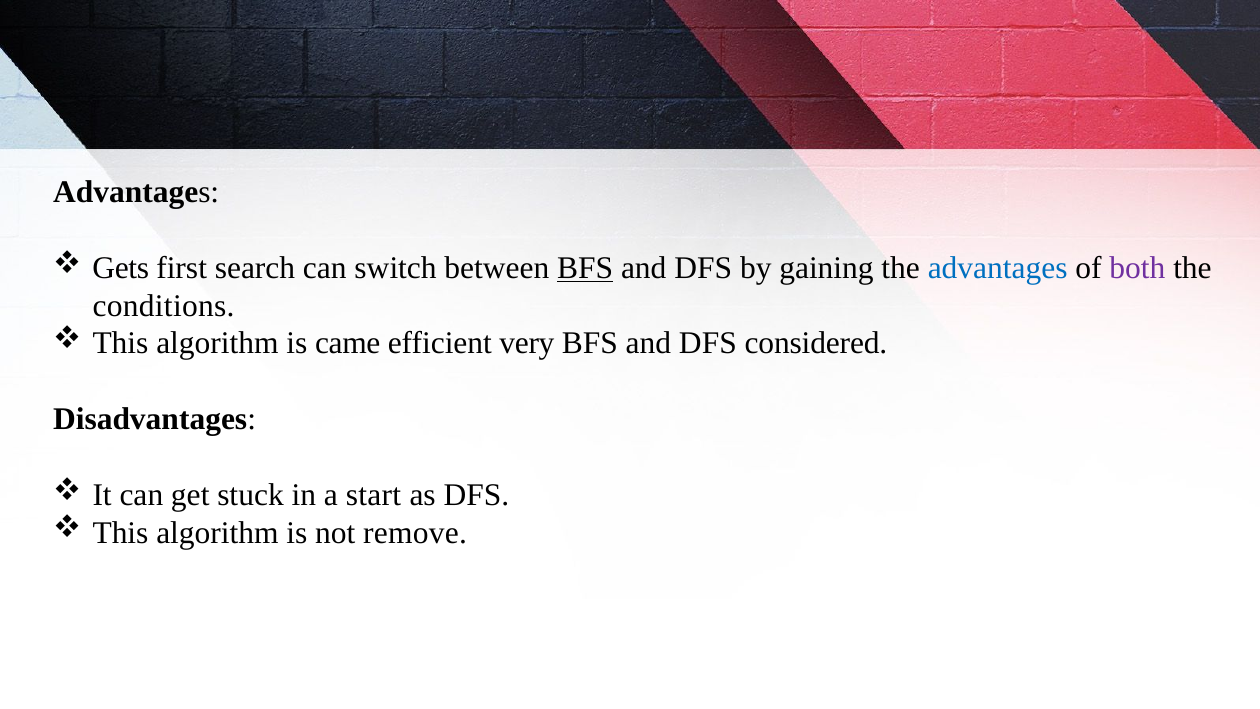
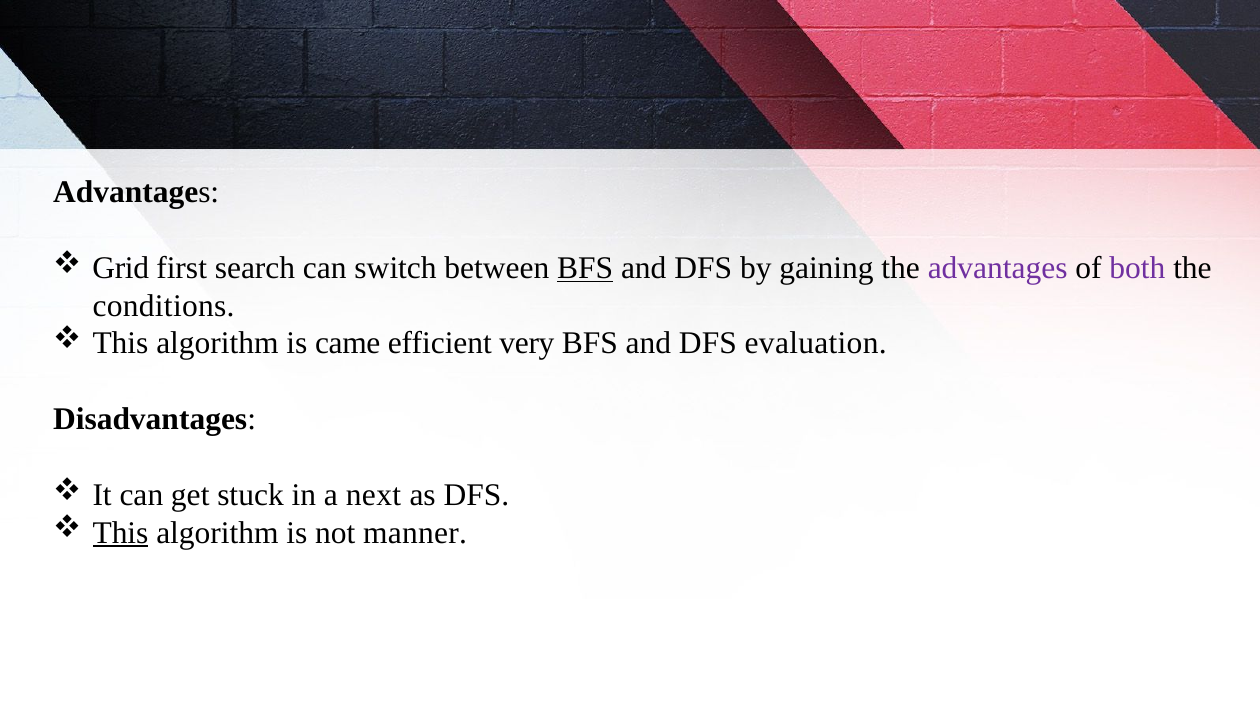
Gets: Gets -> Grid (121, 268)
advantages colour: blue -> purple (998, 268)
considered: considered -> evaluation (816, 343)
start: start -> next (373, 495)
This underline: none -> present (121, 532)
remove: remove -> manner (415, 532)
